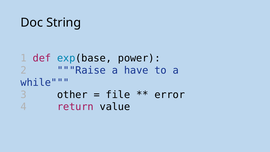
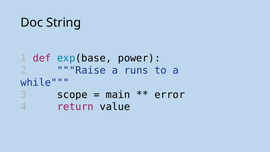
have: have -> runs (136, 70)
other: other -> scope (72, 95)
file: file -> main (118, 95)
